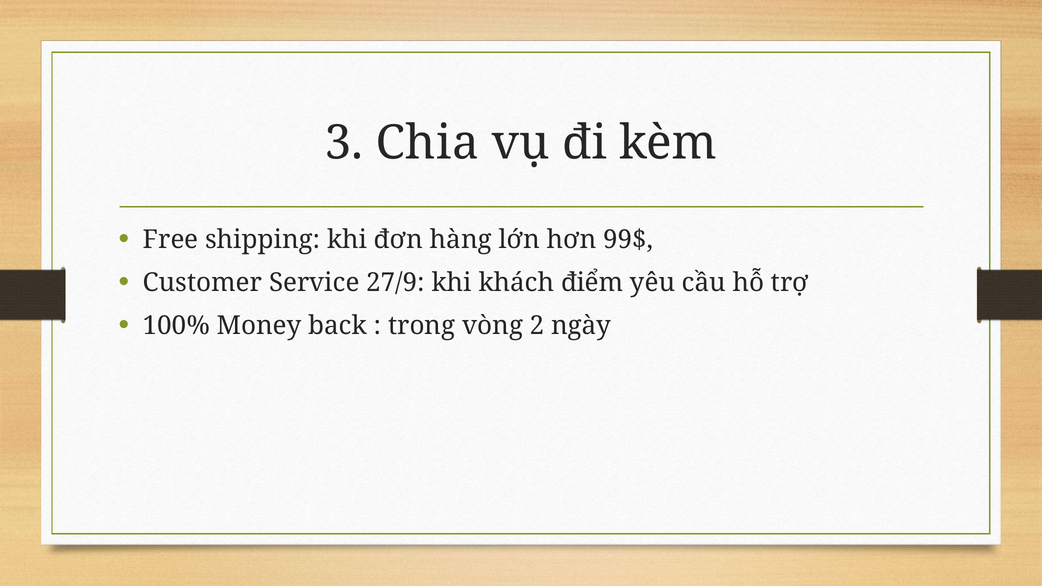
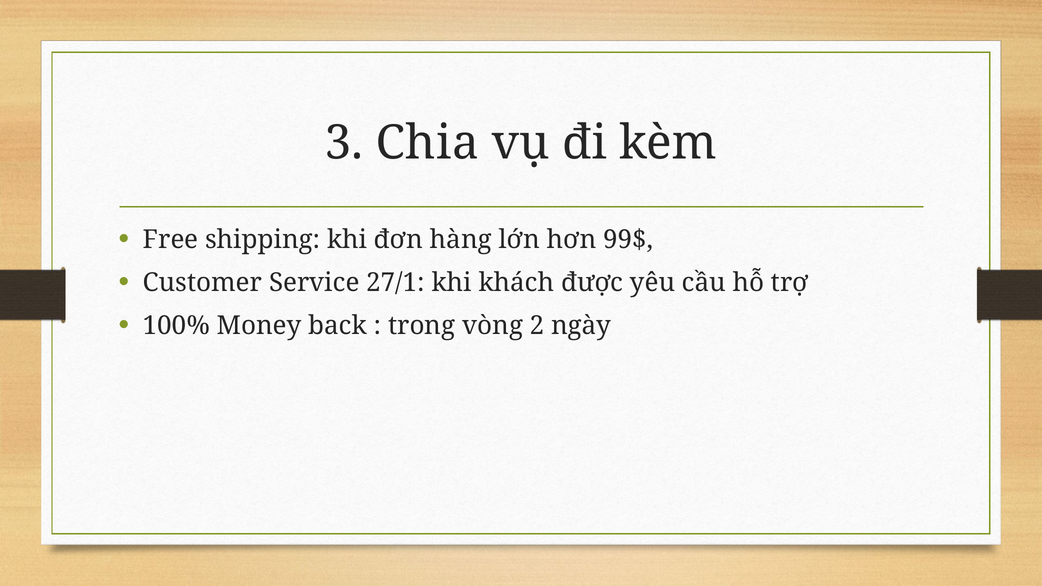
27/9: 27/9 -> 27/1 (396, 283)
điểm: điểm -> được (592, 283)
